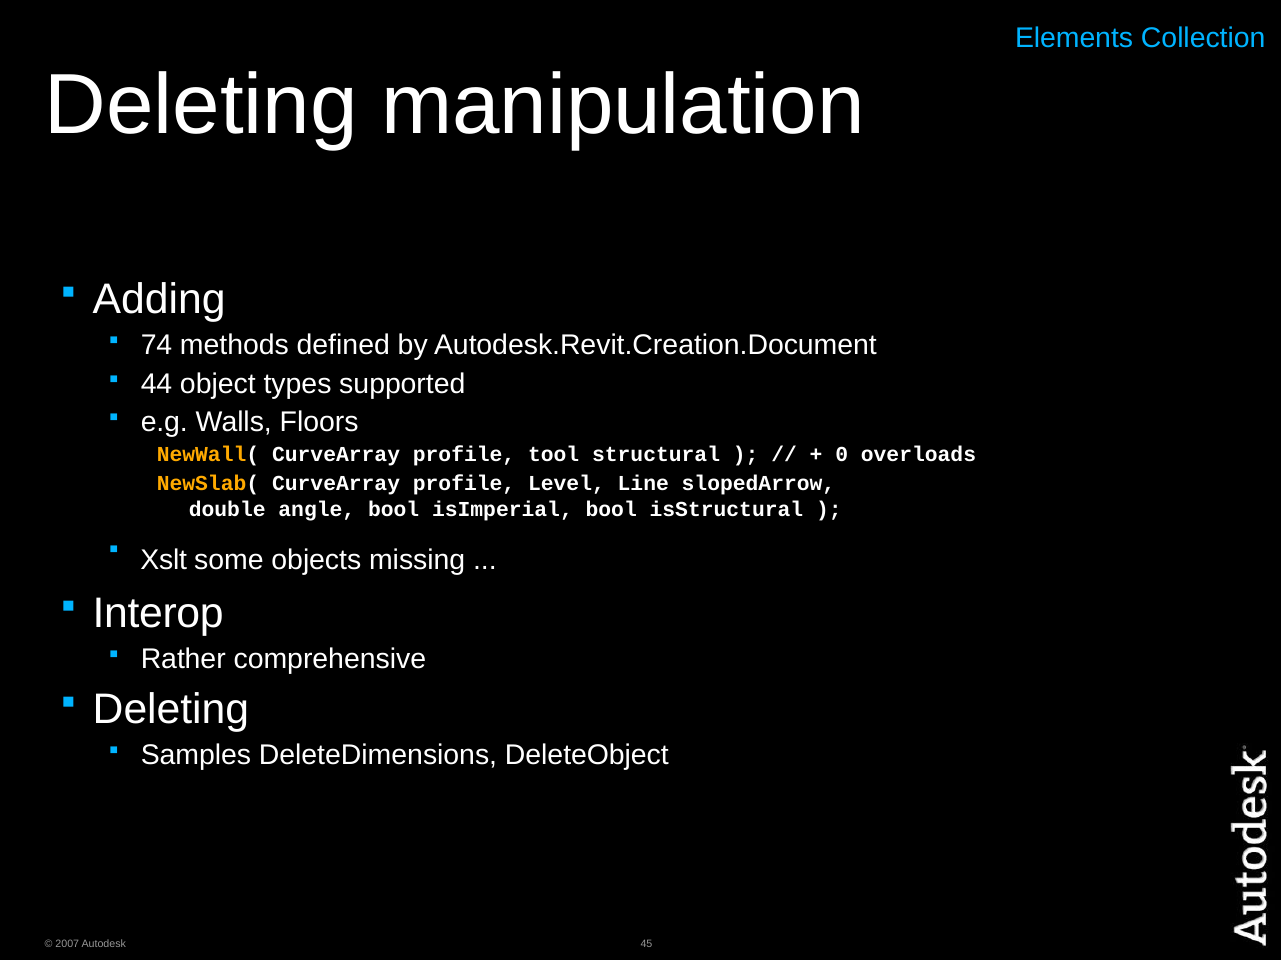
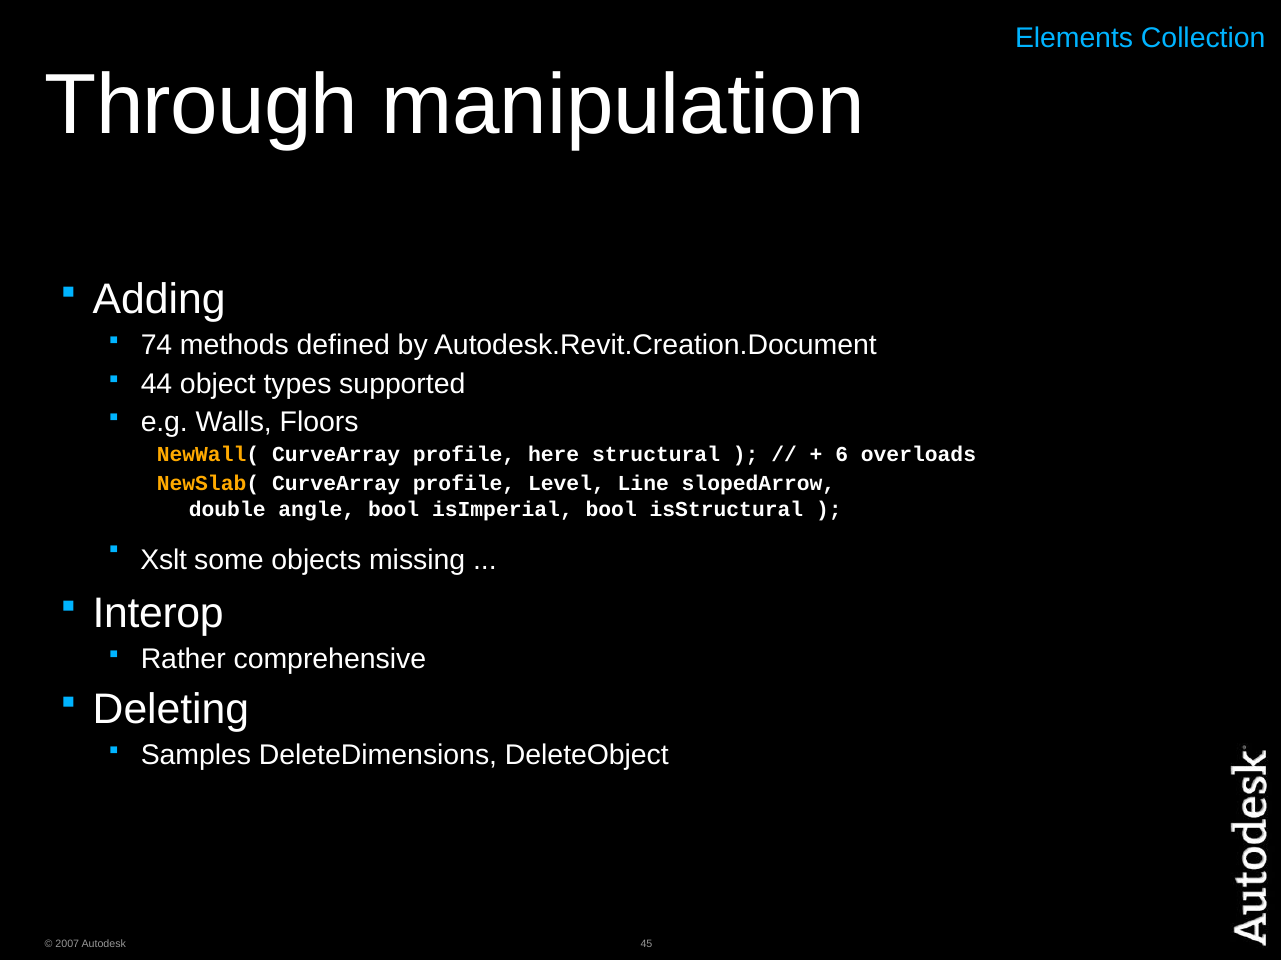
Deleting: Deleting -> Through (201, 105)
tool: tool -> here (554, 455)
0: 0 -> 6 (842, 455)
